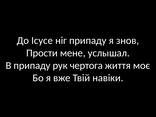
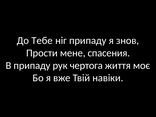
Ісусе: Ісусе -> Тебе (42, 41)
услышал: услышал -> спасения (109, 53)
